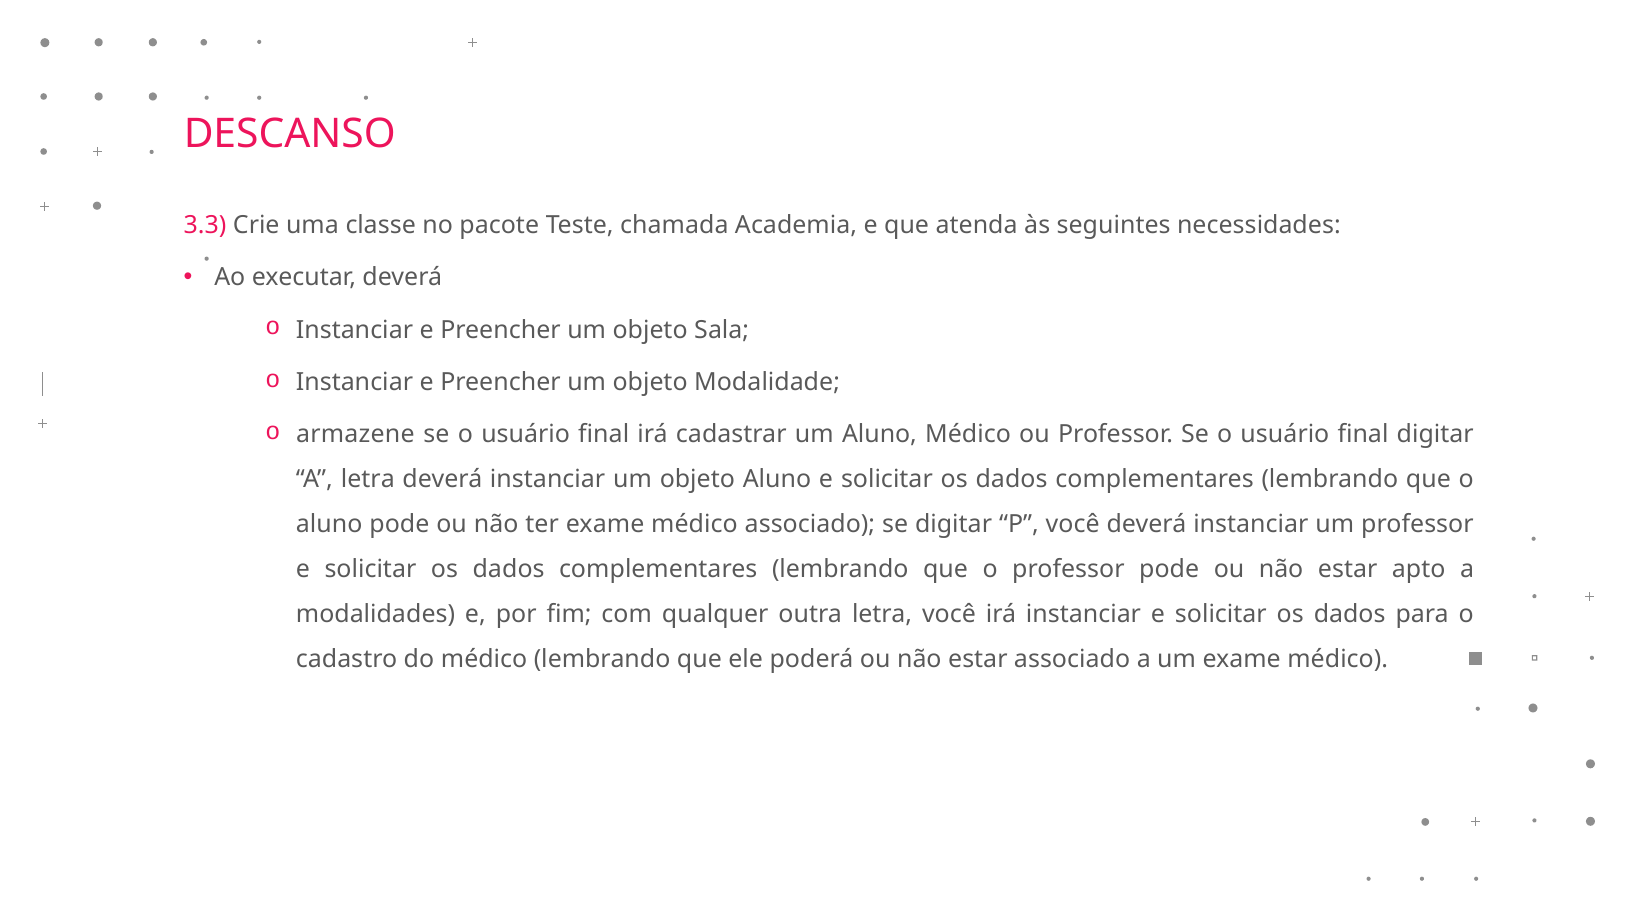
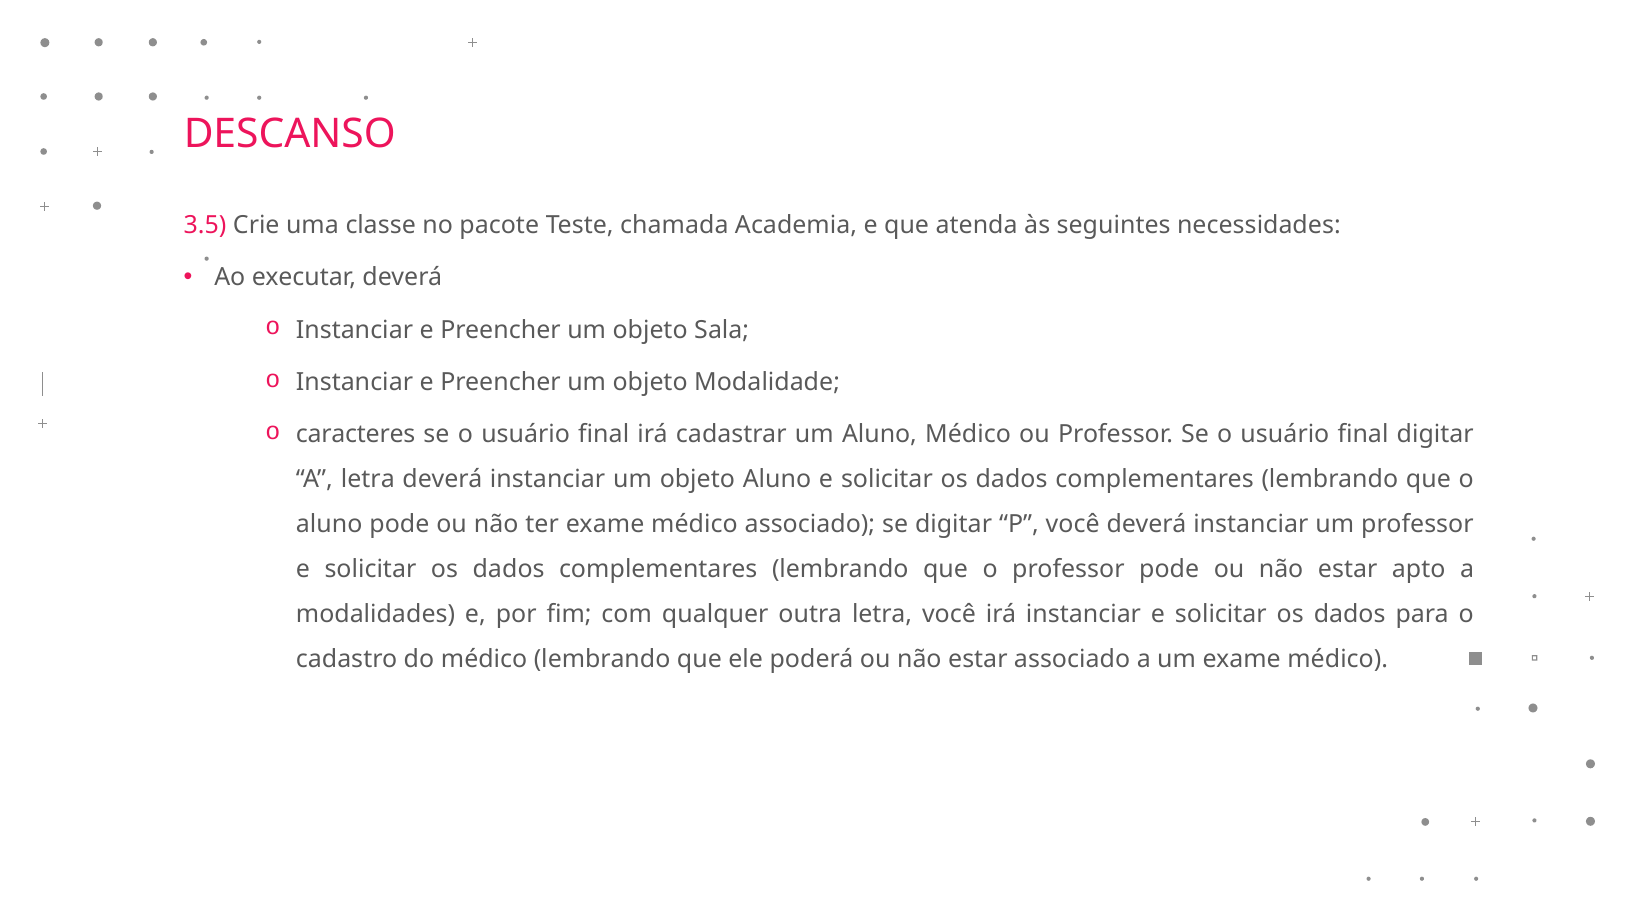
3.3: 3.3 -> 3.5 (205, 225)
armazene: armazene -> caracteres (356, 434)
